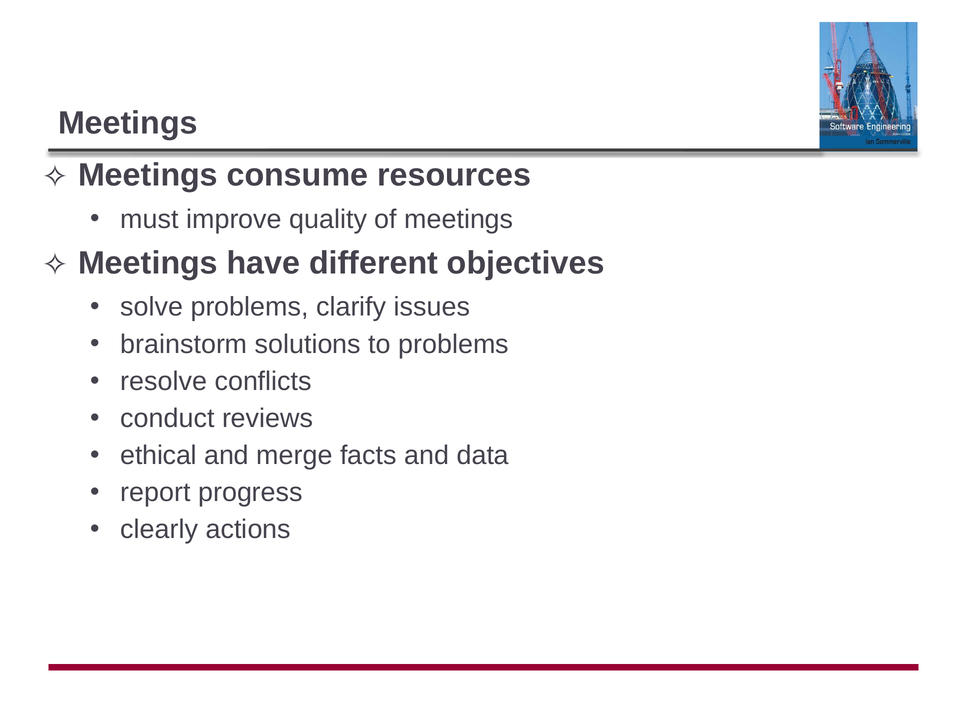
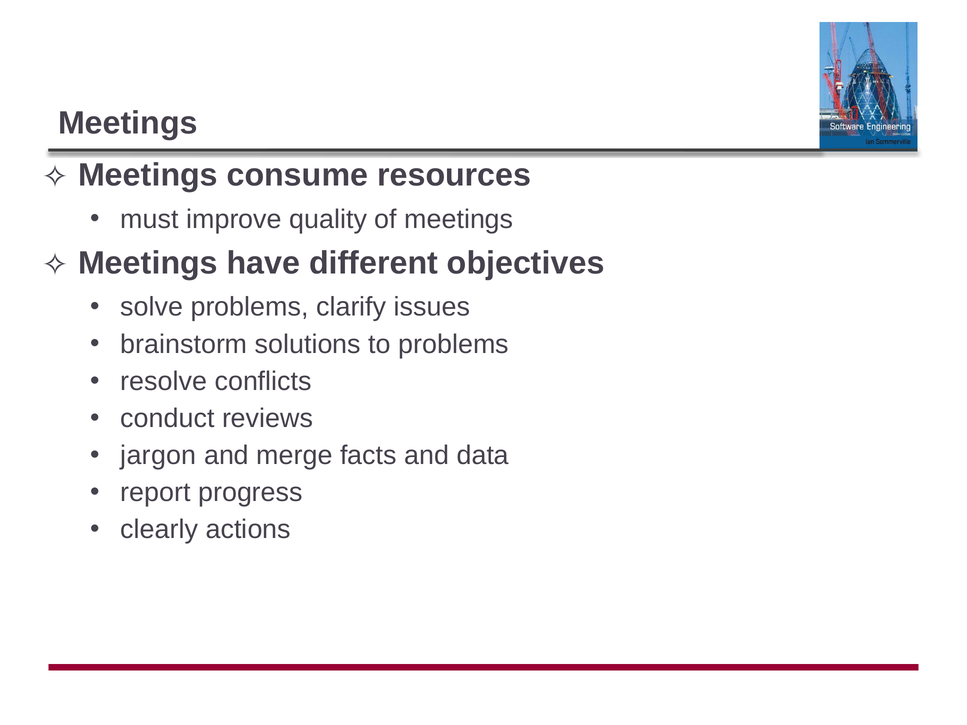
ethical: ethical -> jargon (158, 456)
